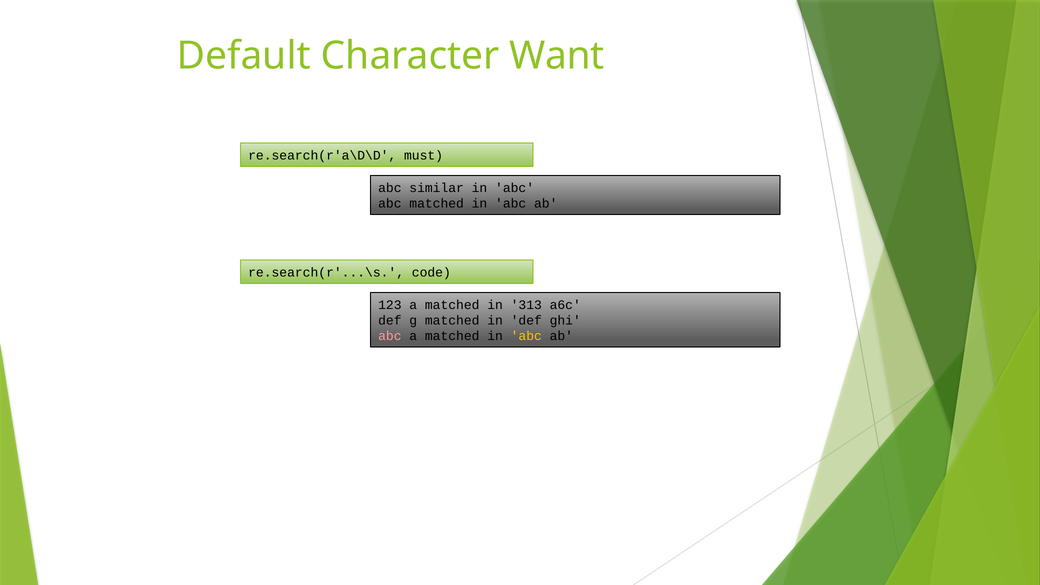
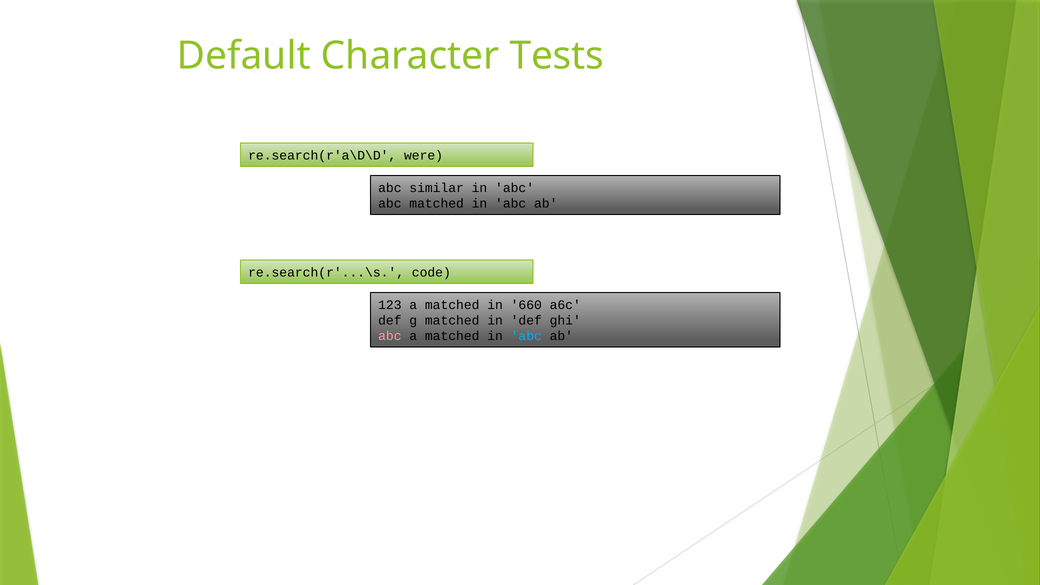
Want: Want -> Tests (557, 56)
must: must -> were (424, 156)
313: 313 -> 660 (526, 305)
abc colour: yellow -> light blue (526, 336)
